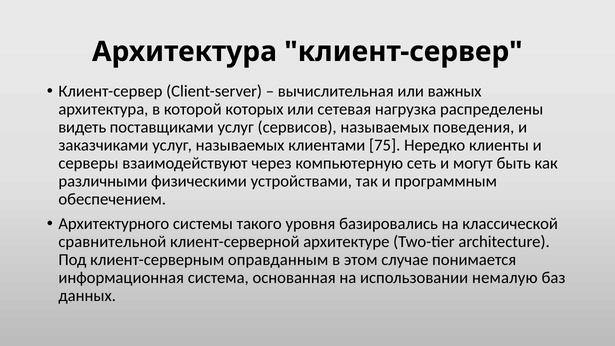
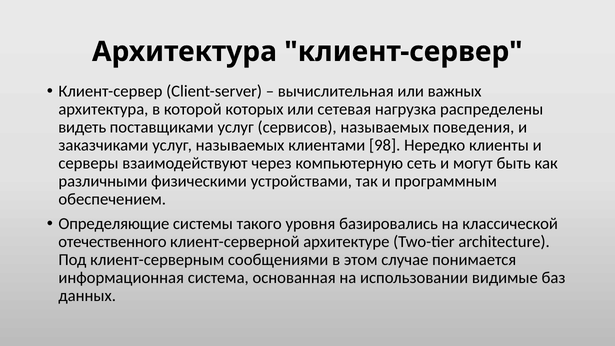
75: 75 -> 98 (385, 145)
Архитектурного: Архитектурного -> Определяющие (114, 224)
сравнительной: сравнительной -> отечественного (112, 242)
оправданным: оправданным -> сообщениями (278, 260)
немалую: немалую -> видимые (505, 278)
